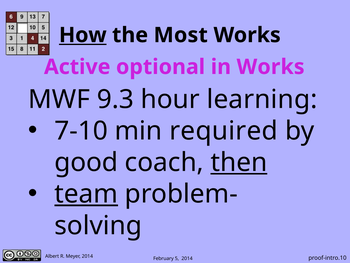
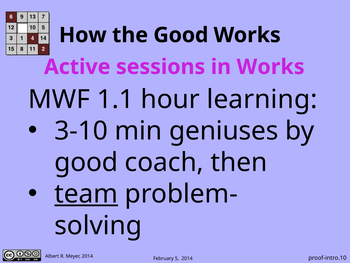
How underline: present -> none (83, 35)
the Most: Most -> Good (181, 35)
optional: optional -> sessions (161, 67)
9.3: 9.3 -> 1.1 (115, 99)
7-10: 7-10 -> 3-10 (81, 131)
required: required -> geniuses (224, 131)
then underline: present -> none (239, 162)
